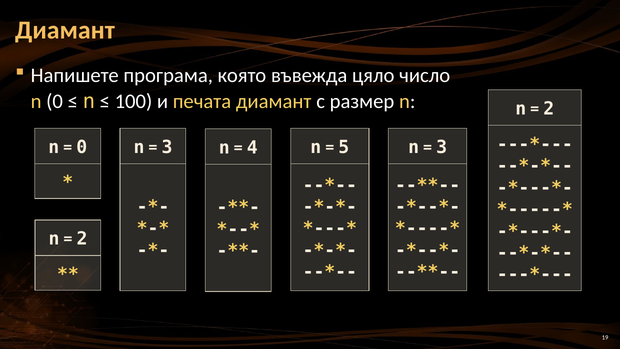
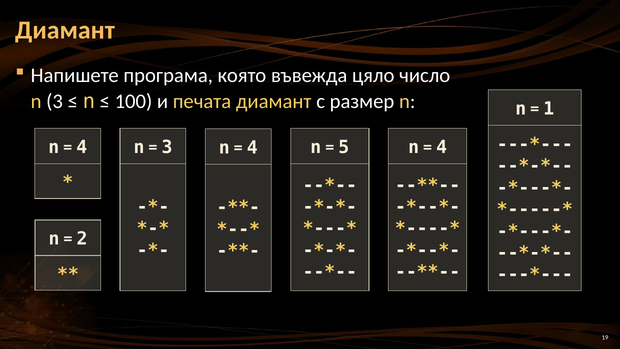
n 0: 0 -> 3 (55, 102)
2: 2 -> 1 (549, 109)
0: 0 -> 4 (82, 147)
3: 3 -> 4 (442, 147)
